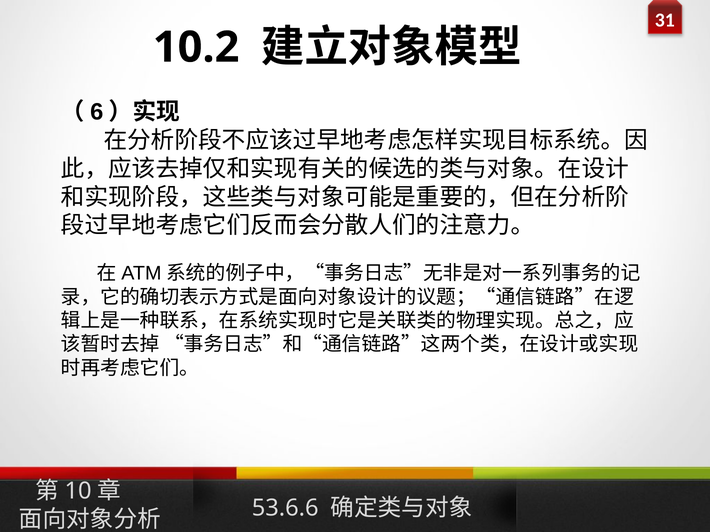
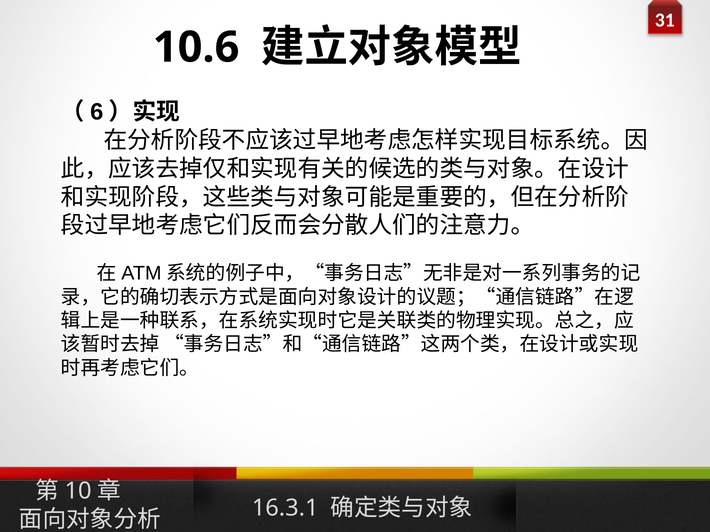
10.2: 10.2 -> 10.6 (196, 47)
53.6.6: 53.6.6 -> 16.3.1 (285, 509)
